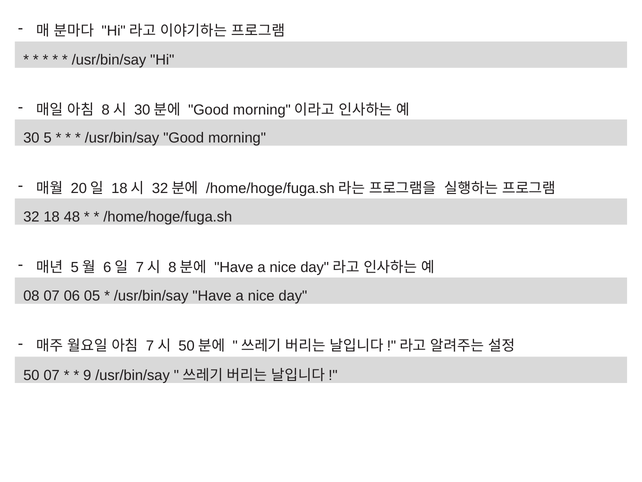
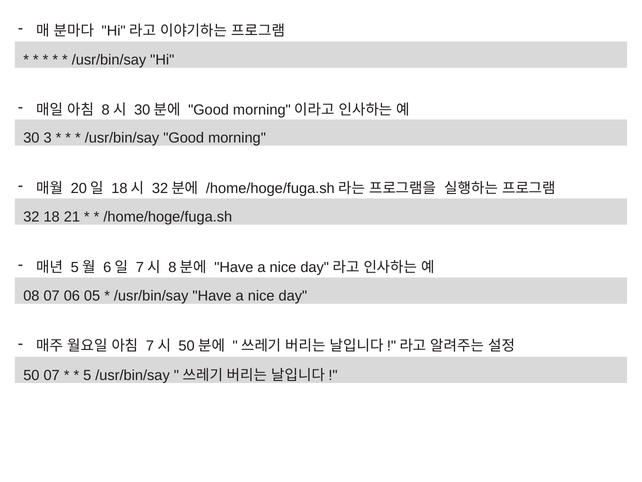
5: 5 -> 3 (48, 138)
48: 48 -> 21 (72, 217)
9: 9 -> 5 (87, 375)
